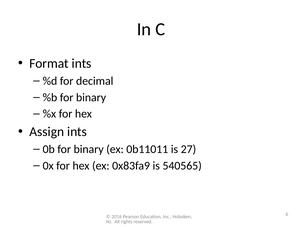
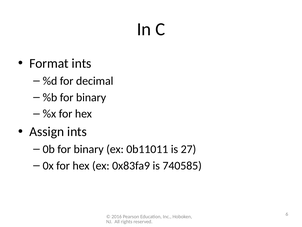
540565: 540565 -> 740585 (182, 165)
